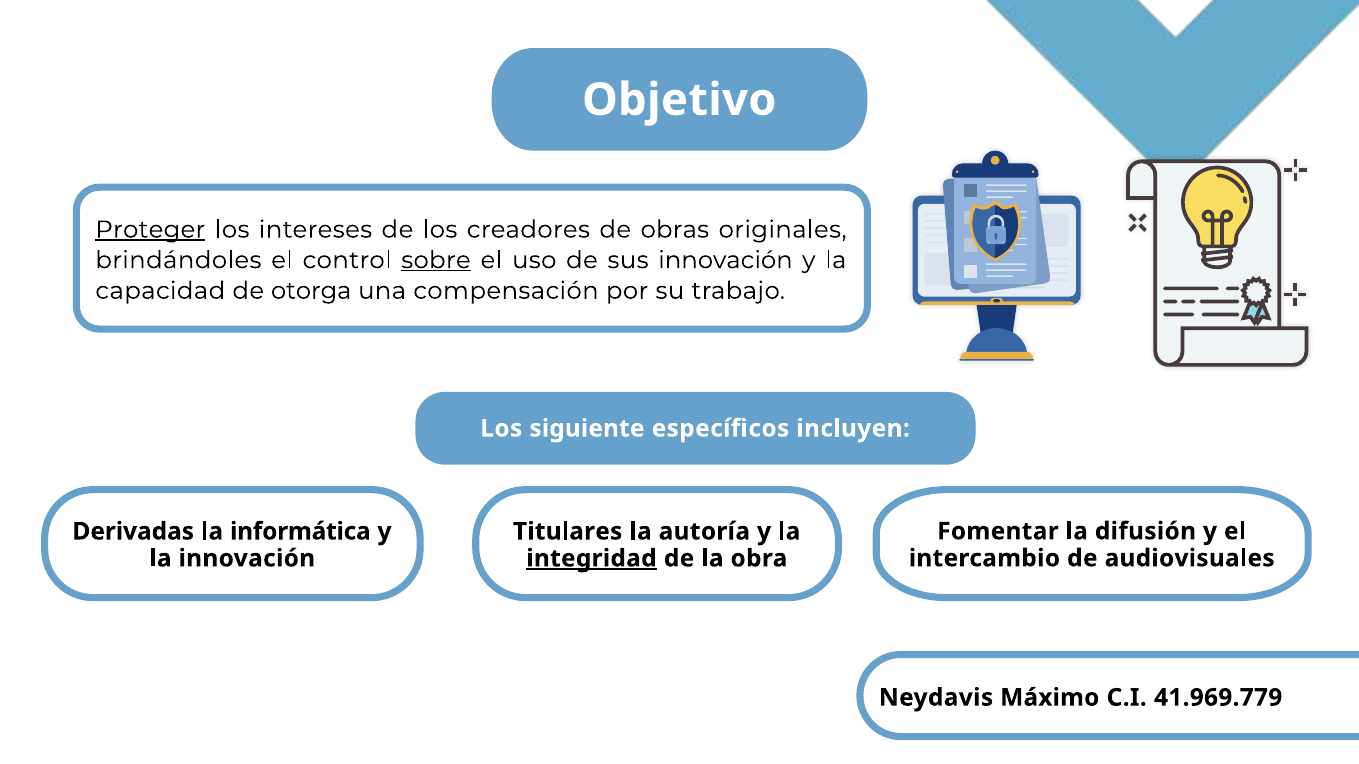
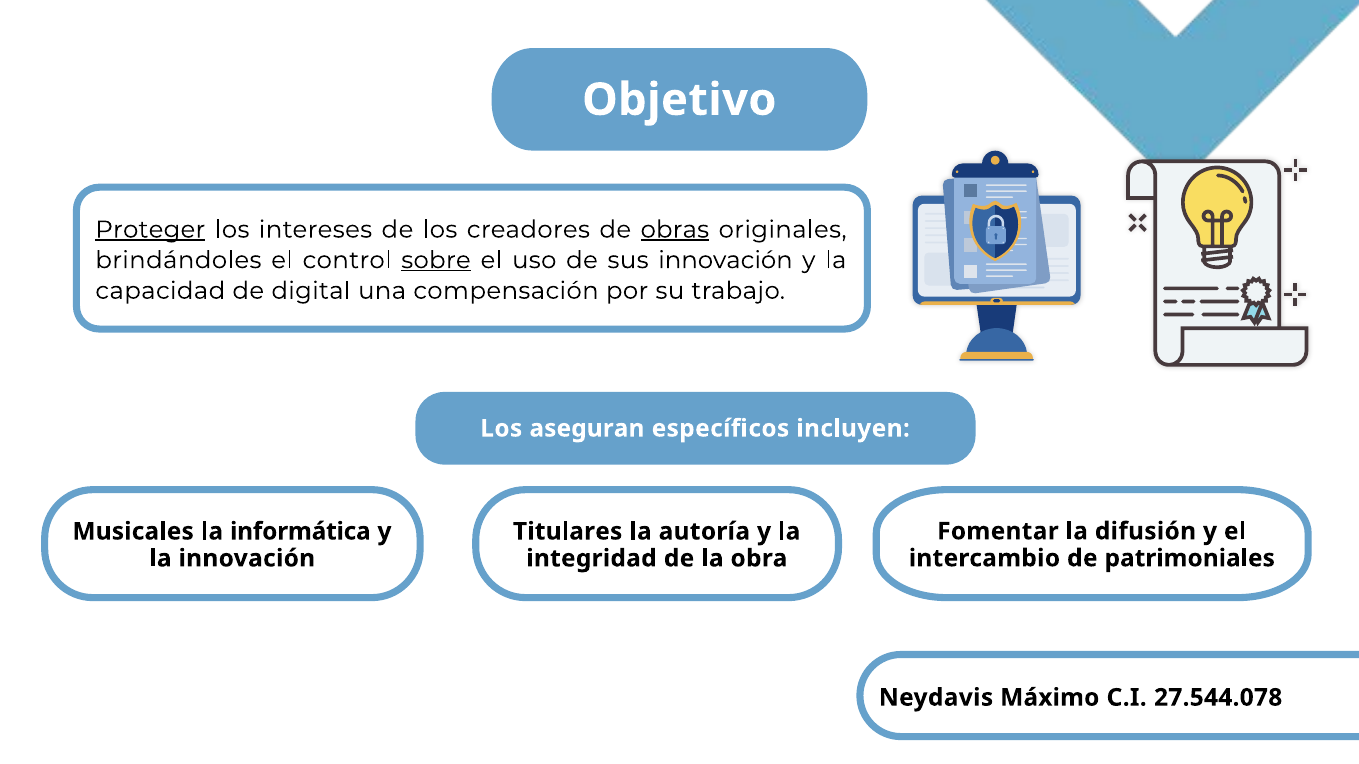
obras underline: none -> present (675, 230)
otorga: otorga -> digital (311, 291)
siguiente: siguiente -> aseguran (587, 429)
Derivadas: Derivadas -> Musicales (133, 532)
audiovisuales: audiovisuales -> patrimoniales (1190, 559)
integridad underline: present -> none (591, 559)
41.969.779: 41.969.779 -> 27.544.078 (1218, 698)
